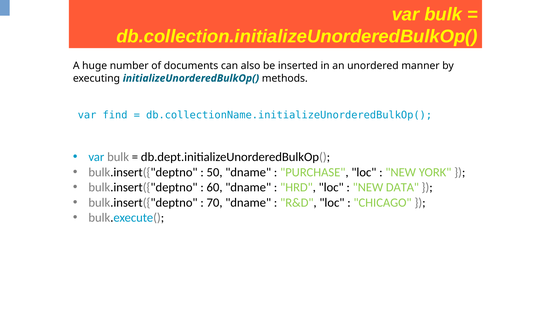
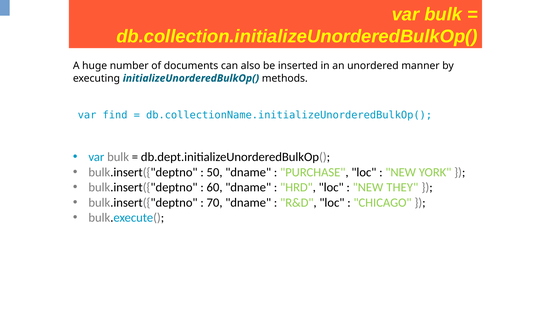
DATA: DATA -> THEY (402, 187)
